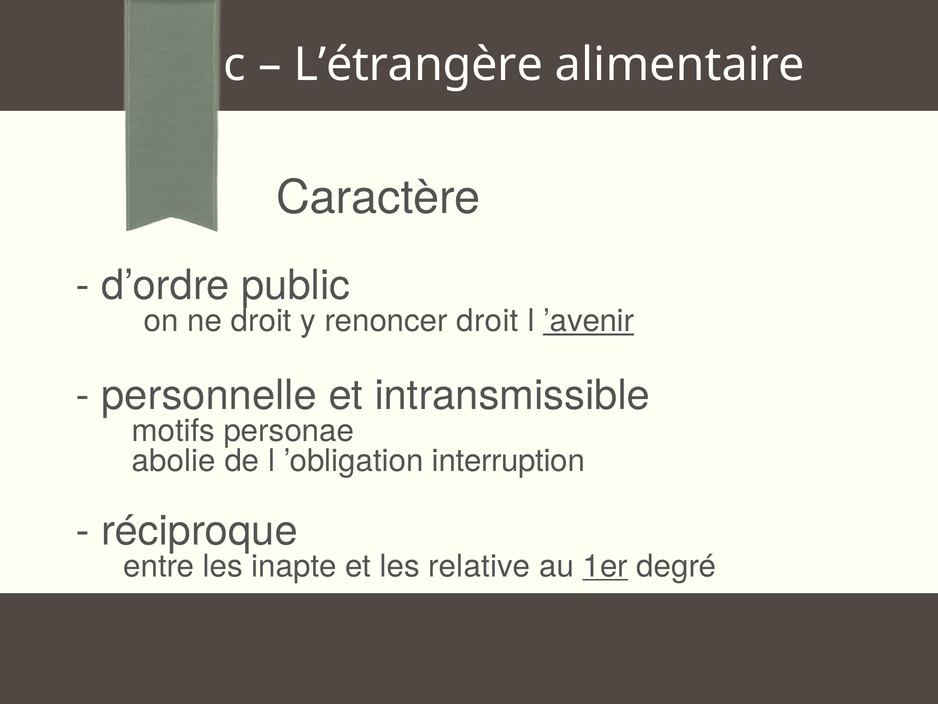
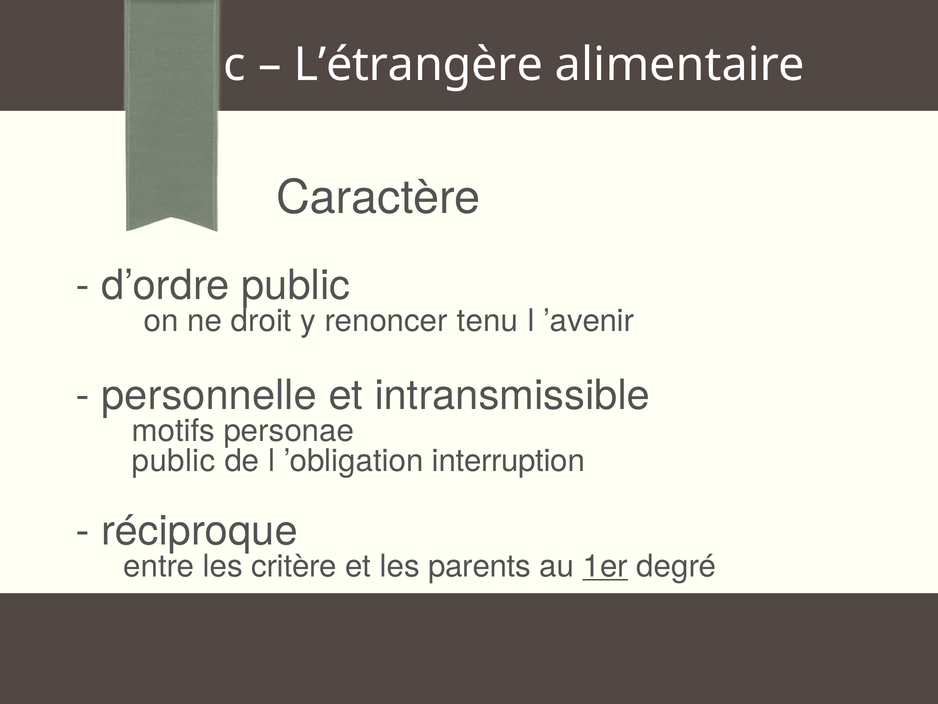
renoncer droit: droit -> tenu (487, 321)
’avenir underline: present -> none (589, 321)
abolie: abolie -> public (174, 461)
inapte: inapte -> critère (294, 566)
relative: relative -> parents (480, 566)
